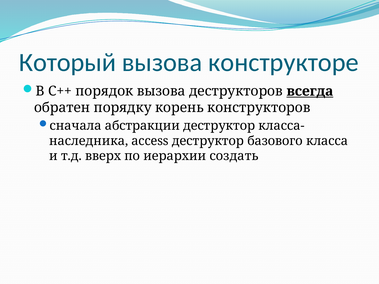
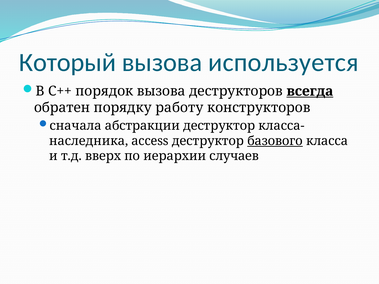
конструкторе: конструкторе -> используется (283, 63)
корень: корень -> работу (179, 108)
базового underline: none -> present (275, 141)
создать: создать -> случаев (234, 156)
